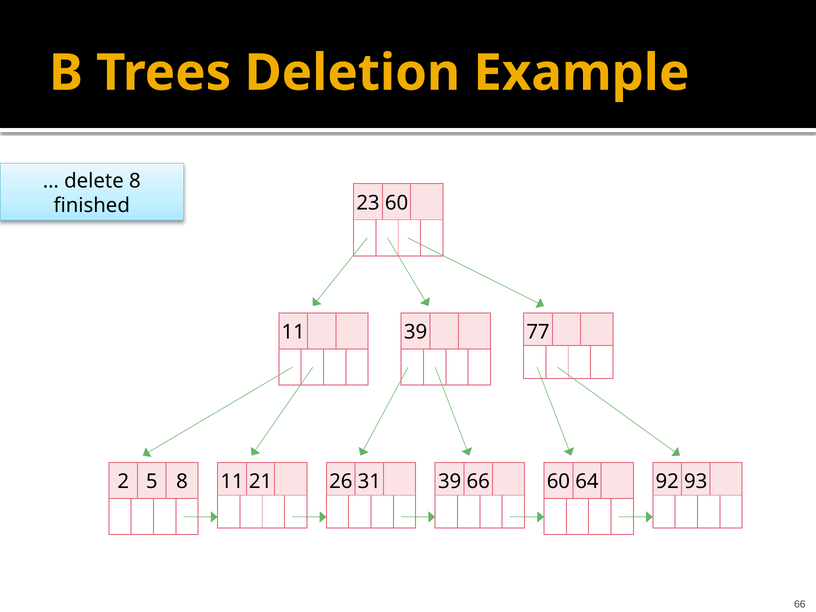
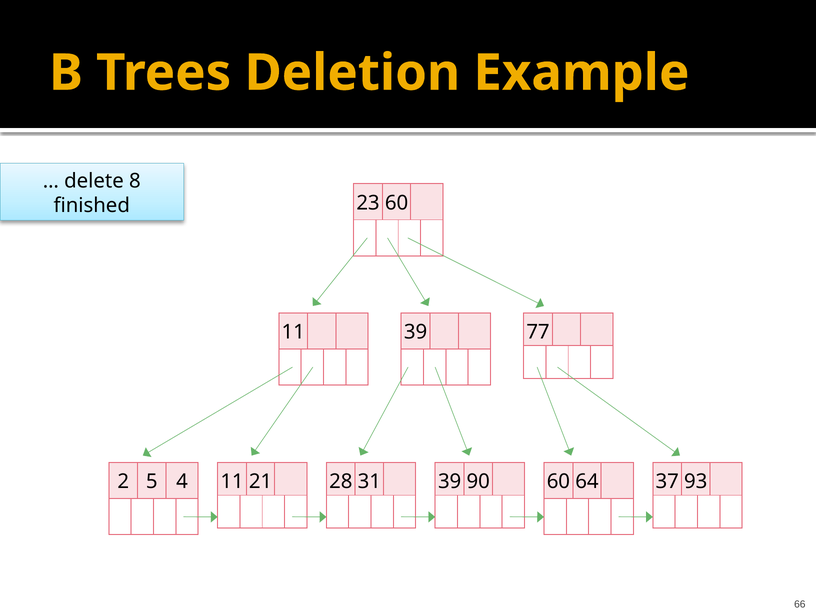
5 8: 8 -> 4 (182, 482)
26: 26 -> 28 (341, 482)
39 66: 66 -> 90 (478, 482)
92: 92 -> 37 (667, 482)
